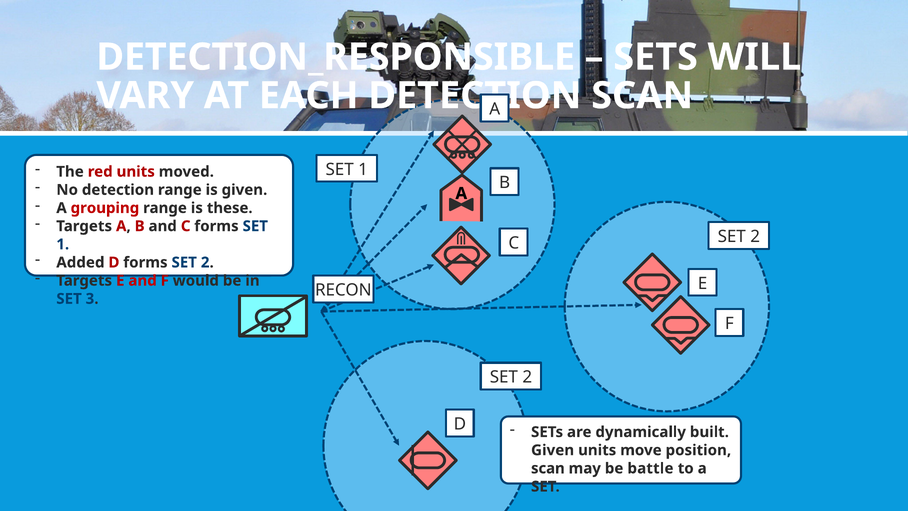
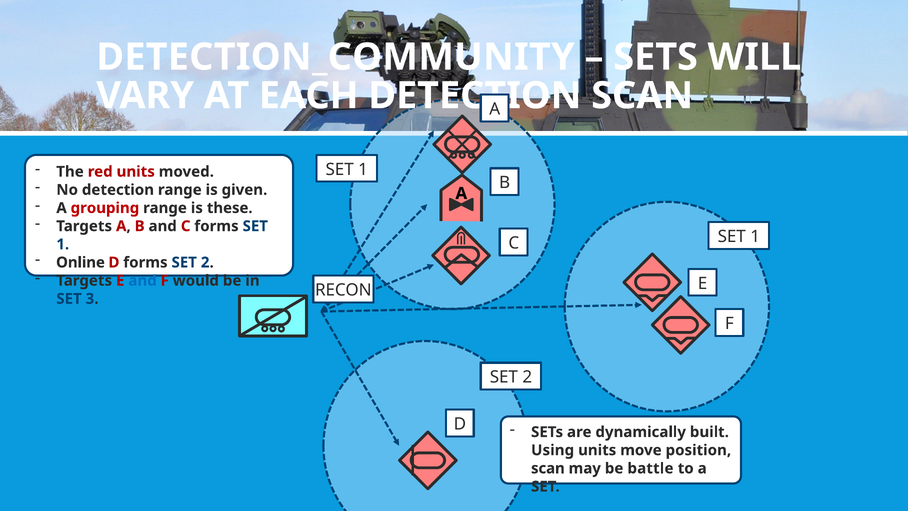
DETECTION_RESPONSIBLE: DETECTION_RESPONSIBLE -> DETECTION_COMMUNITY (336, 57)
2: 2 -> 1 (755, 237)
Added: Added -> Online (80, 262)
and colour: red -> blue (143, 281)
Given: Given -> Using (553, 450)
